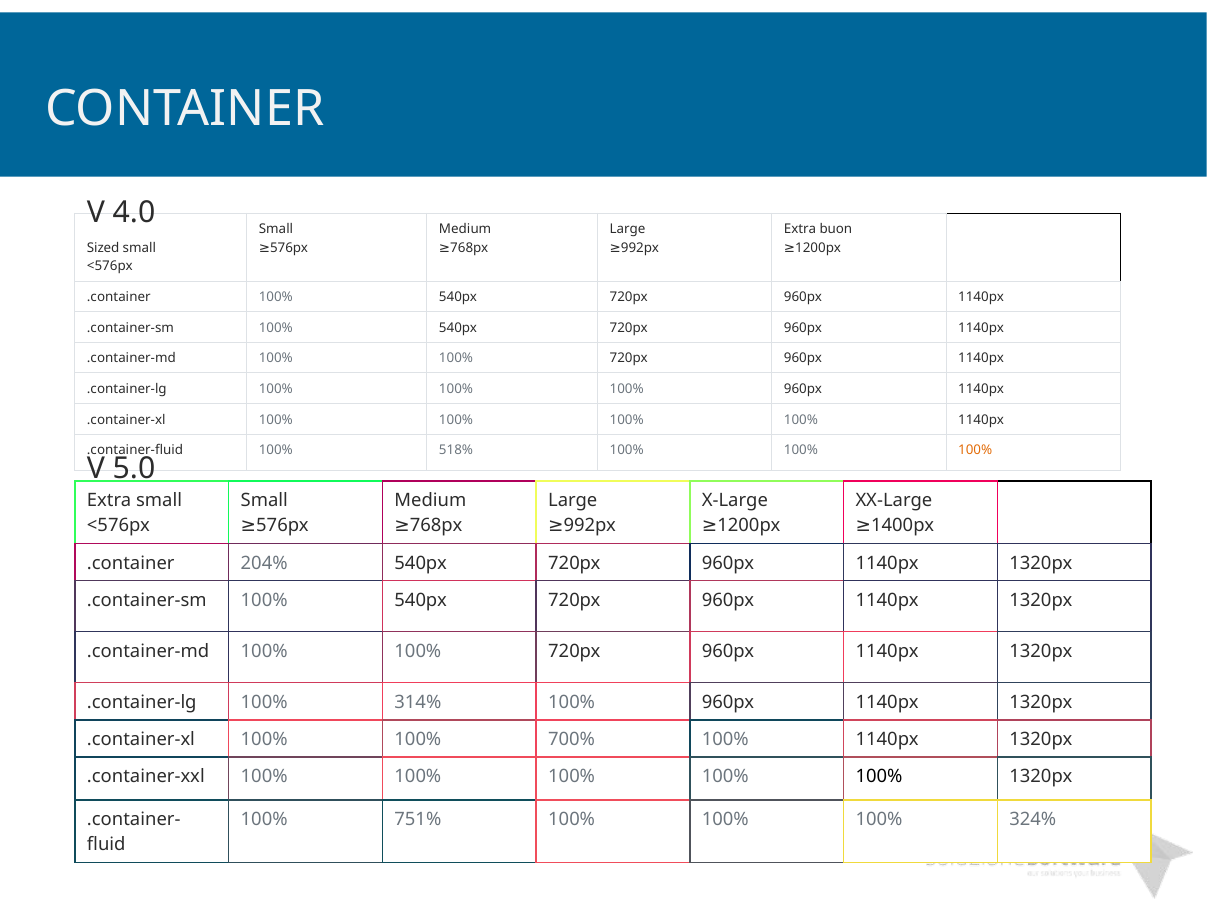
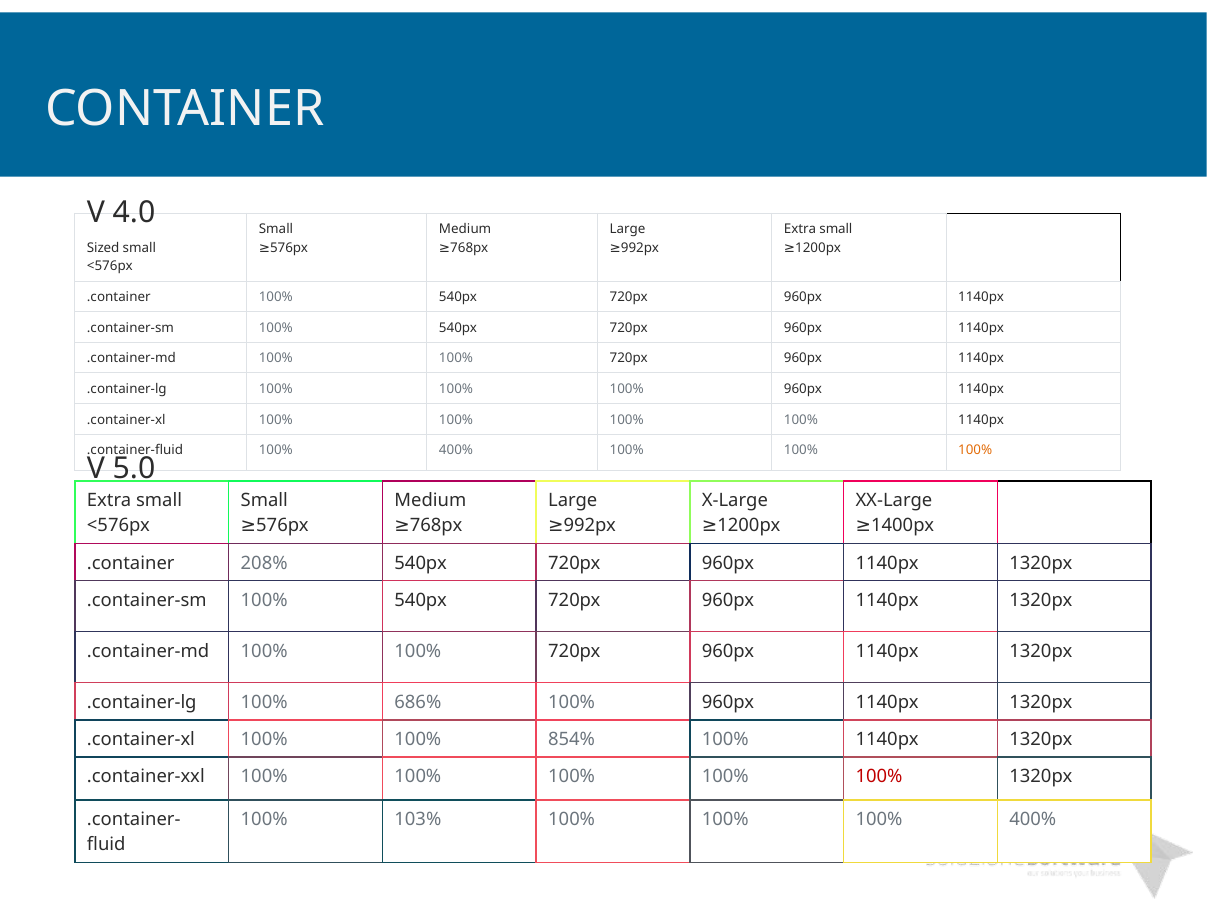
buon: buon -> small (836, 229)
.container-fluid 100% 518%: 518% -> 400% (456, 450)
204%: 204% -> 208% (264, 563)
314%: 314% -> 686% (418, 703)
700%: 700% -> 854% (572, 740)
100% colour: black -> red (879, 777)
751%: 751% -> 103% (418, 820)
100% 100% 324%: 324% -> 400% (1033, 820)
